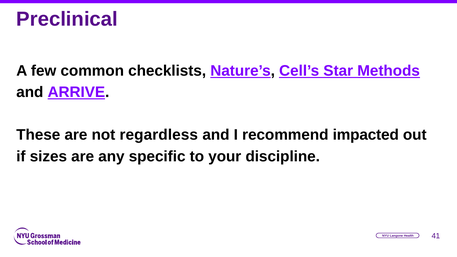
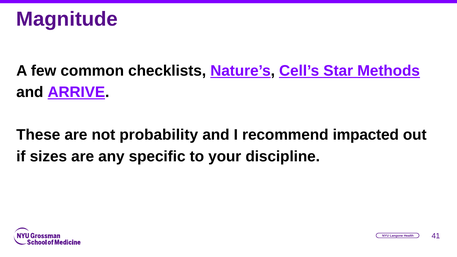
Preclinical: Preclinical -> Magnitude (67, 19)
regardless: regardless -> probability (159, 135)
